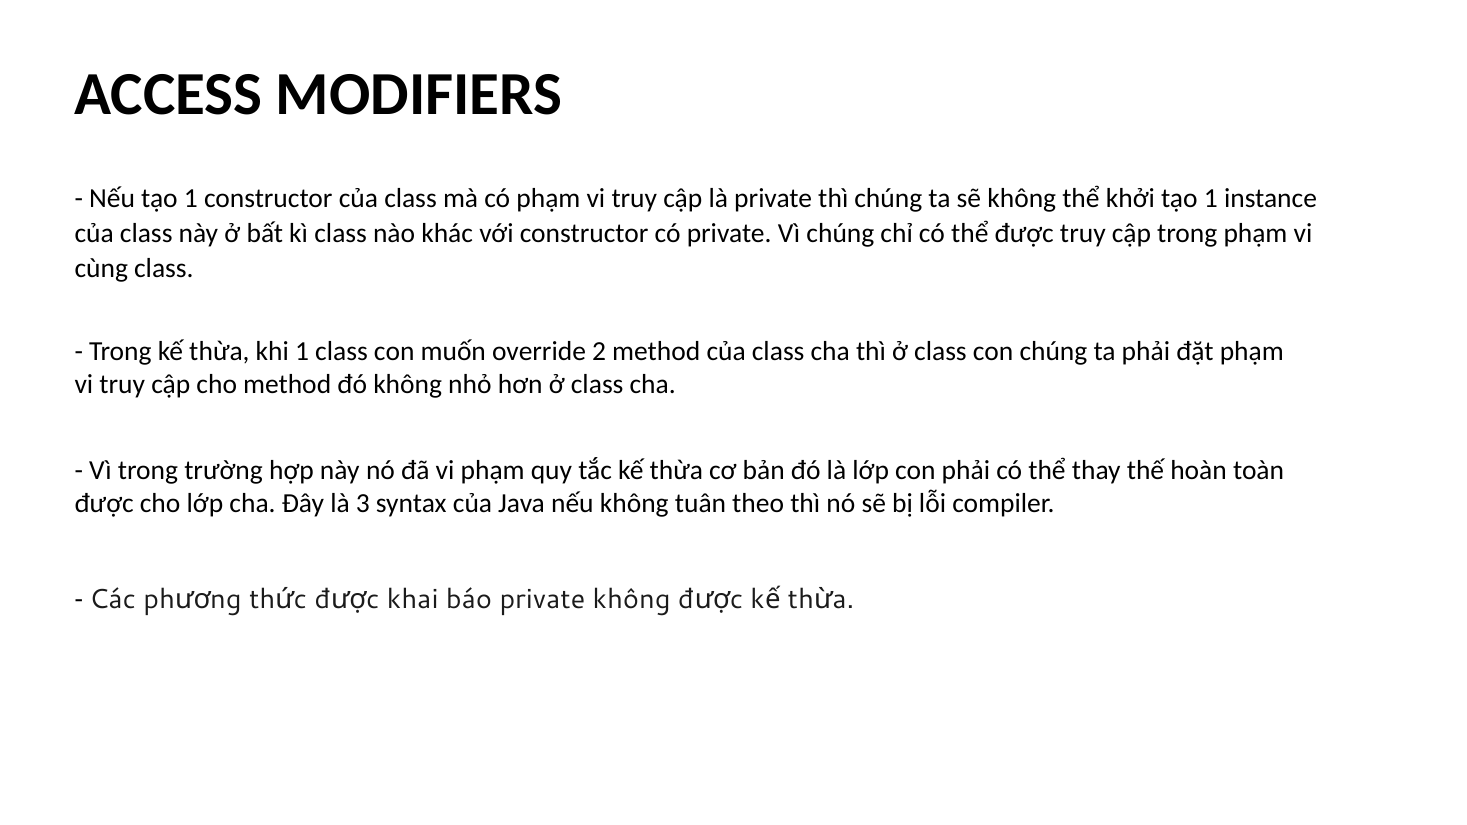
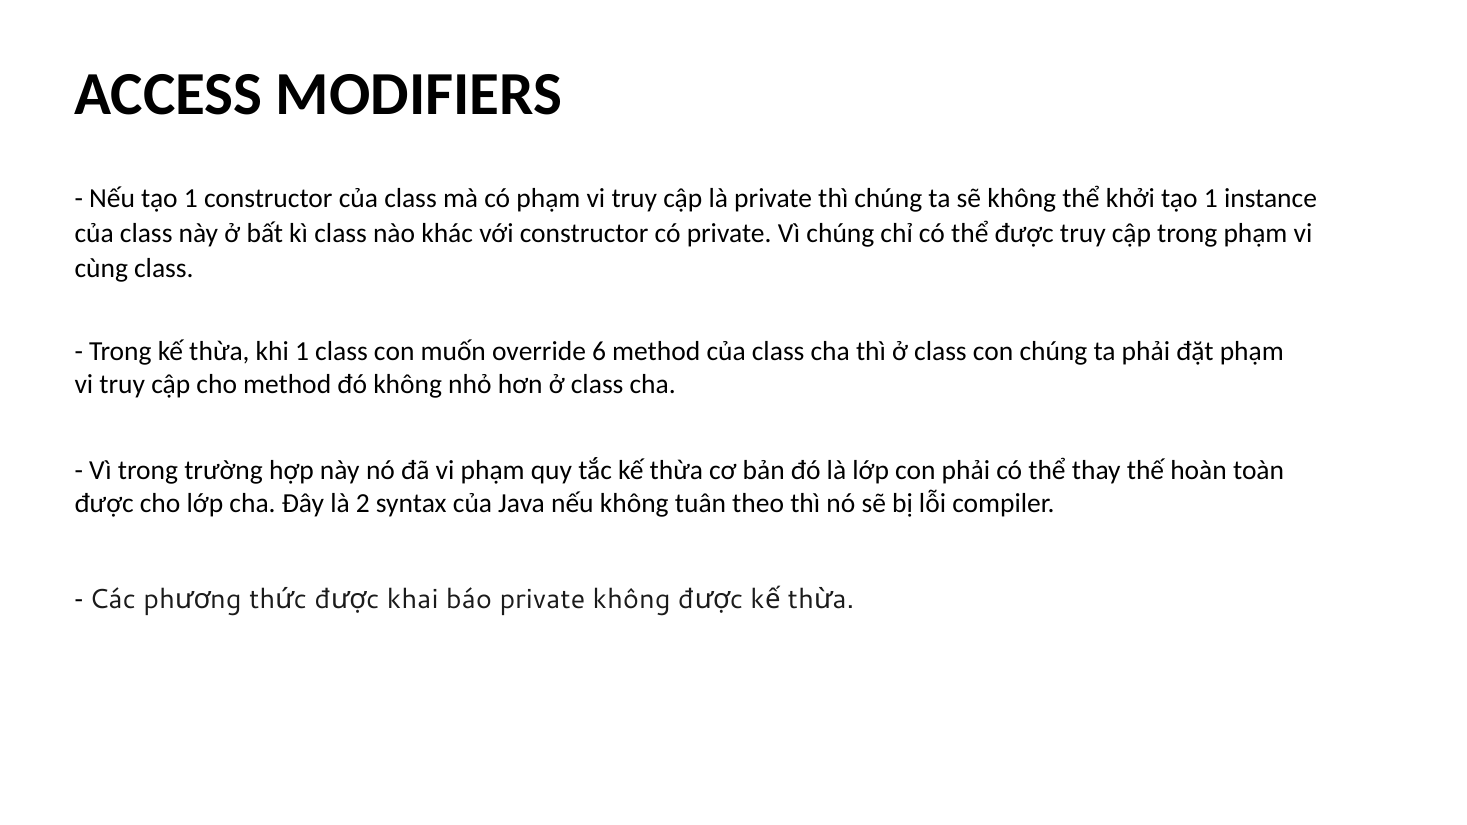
2: 2 -> 6 (599, 352)
3: 3 -> 2 (363, 503)
